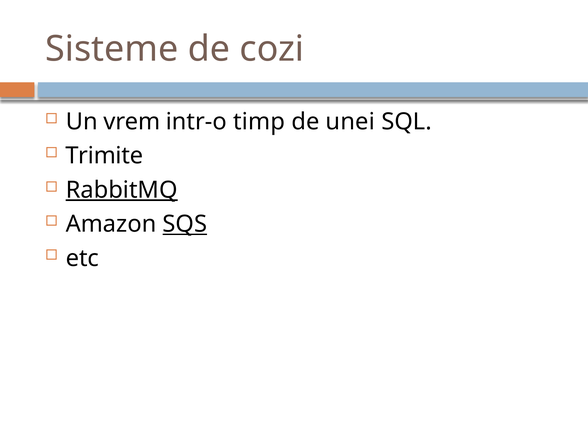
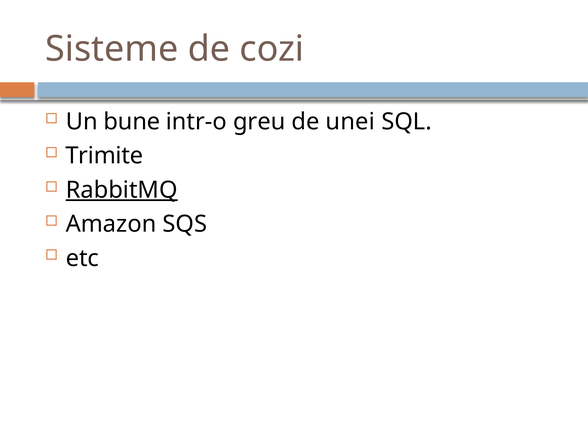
vrem: vrem -> bune (132, 122)
timp: timp -> greu (259, 122)
SQS underline: present -> none (185, 224)
